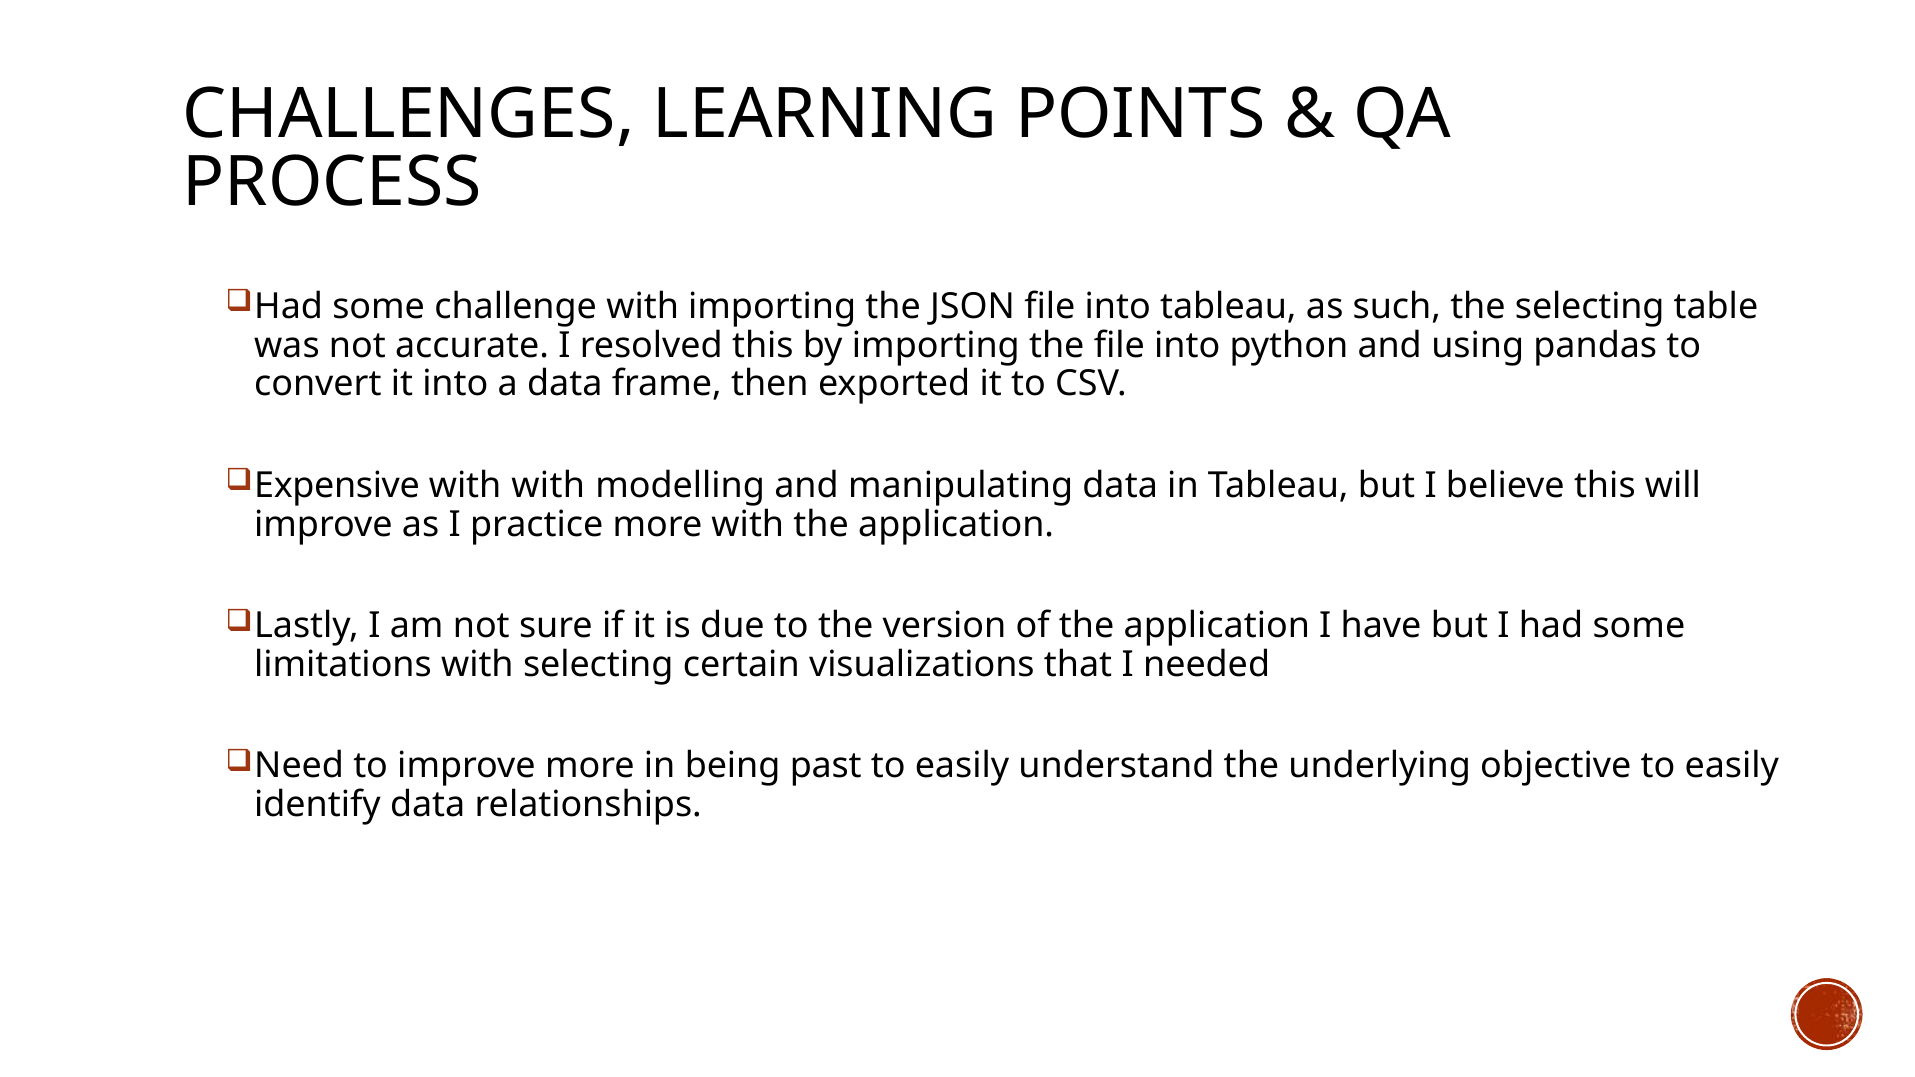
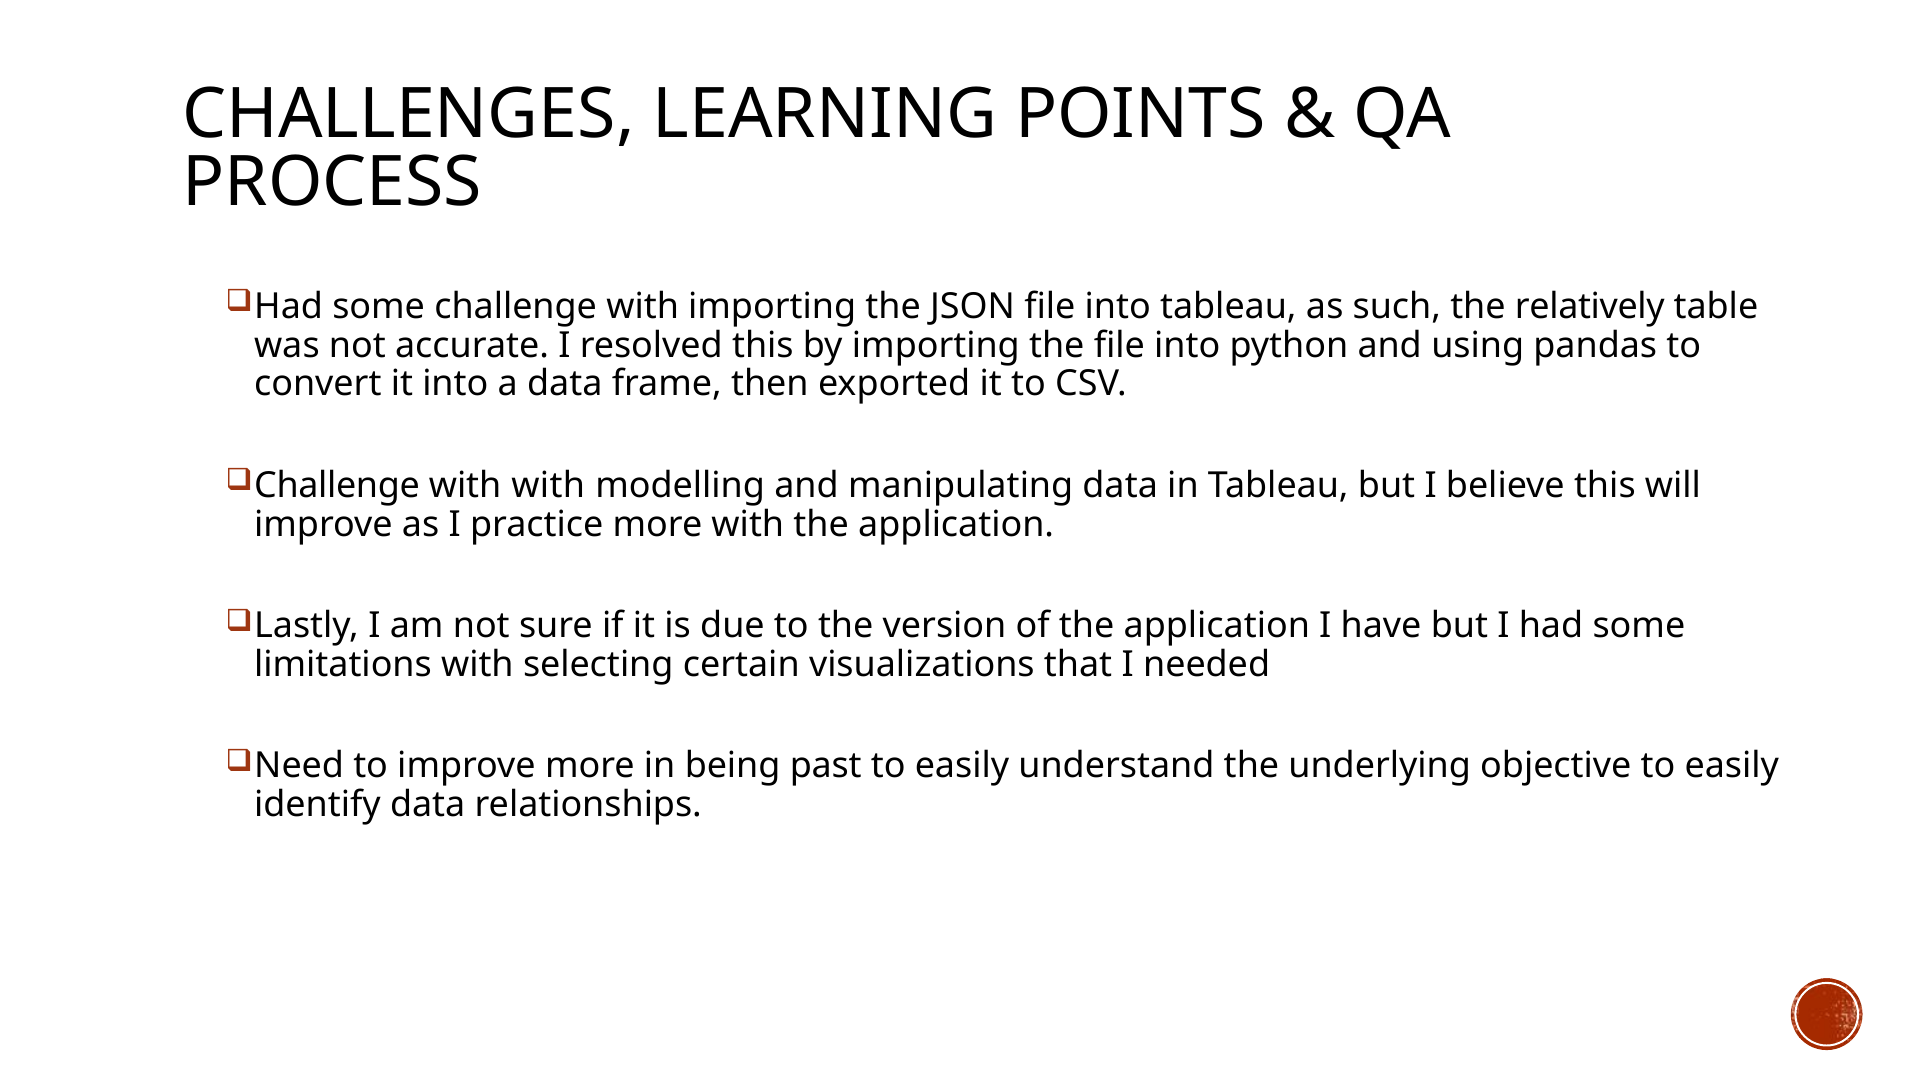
the selecting: selecting -> relatively (1590, 307)
Expensive: Expensive -> Challenge (337, 486)
